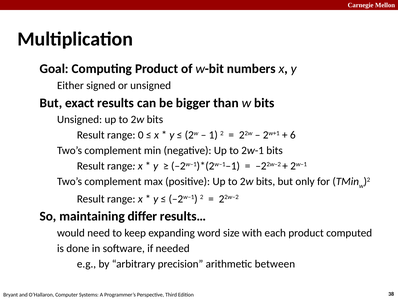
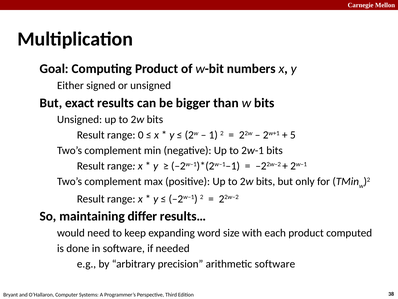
6: 6 -> 5 (293, 135)
arithmetic between: between -> software (275, 264)
